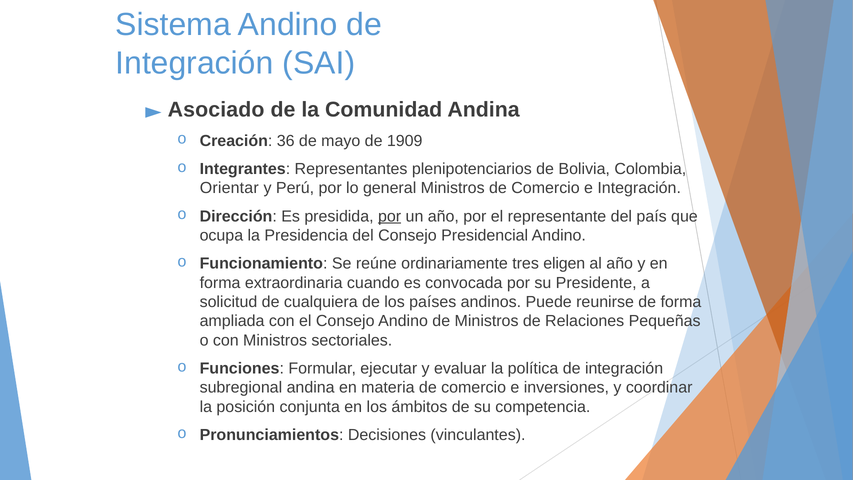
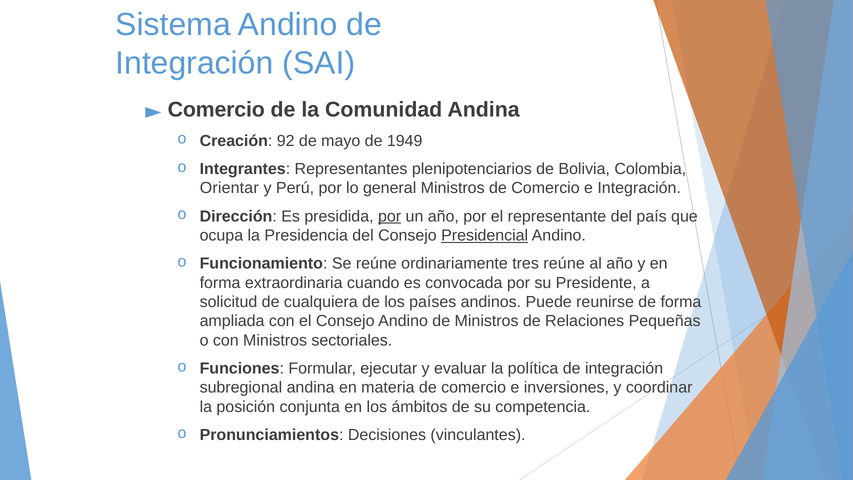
Asociado: Asociado -> Comercio (216, 110)
36: 36 -> 92 (286, 141)
1909: 1909 -> 1949 (405, 141)
Presidencial underline: none -> present (485, 235)
tres eligen: eligen -> reúne (564, 263)
